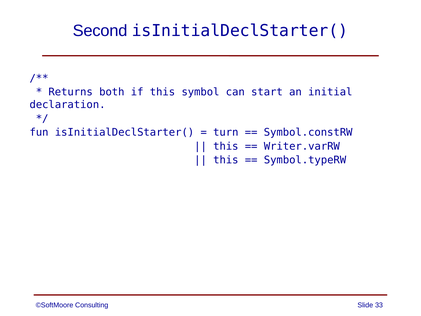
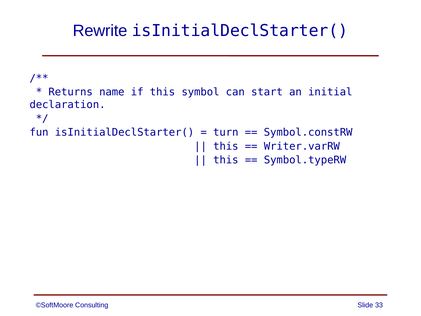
Second: Second -> Rewrite (100, 31)
both: both -> name (112, 92)
